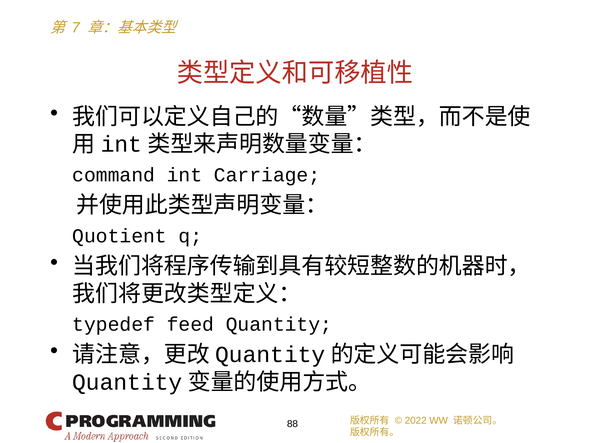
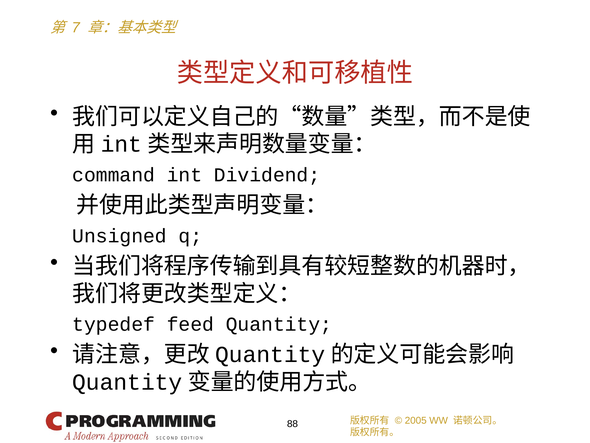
Carriage: Carriage -> Dividend (267, 175)
Quotient: Quotient -> Unsigned (120, 236)
2022: 2022 -> 2005 (416, 420)
